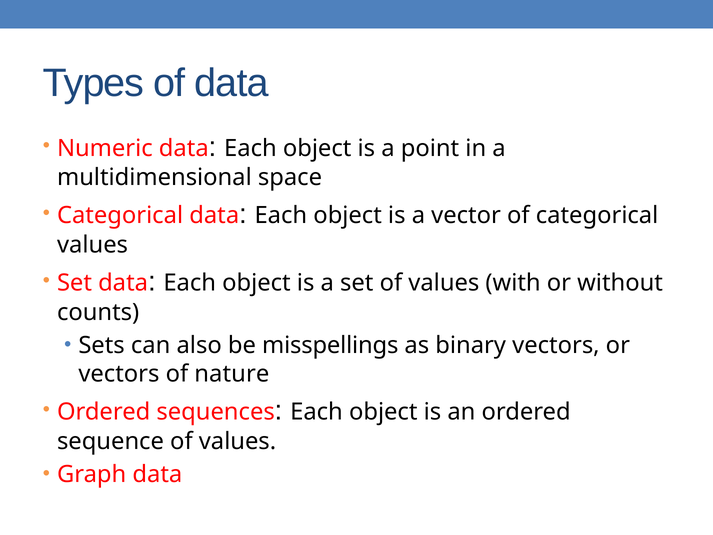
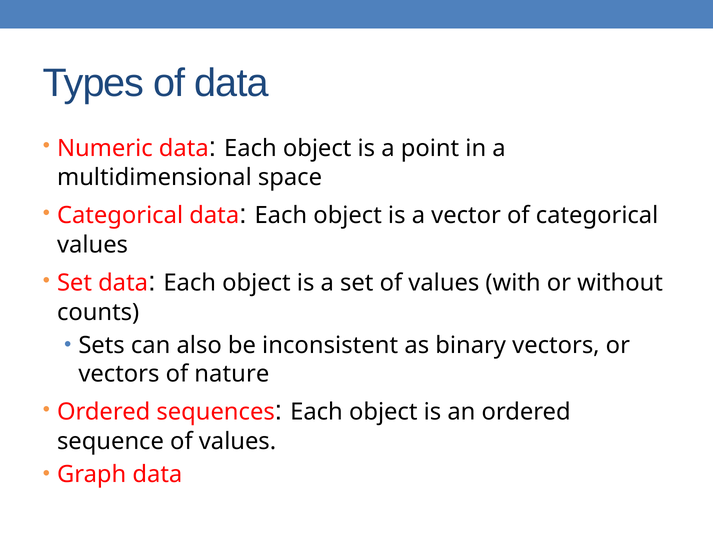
misspellings: misspellings -> inconsistent (330, 345)
